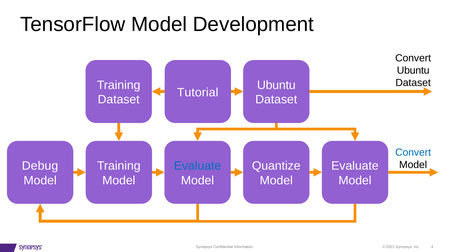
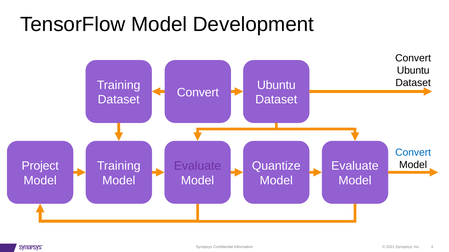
Tutorial: Tutorial -> Convert (198, 93)
Debug: Debug -> Project (40, 166)
Evaluate colour: blue -> purple (198, 166)
